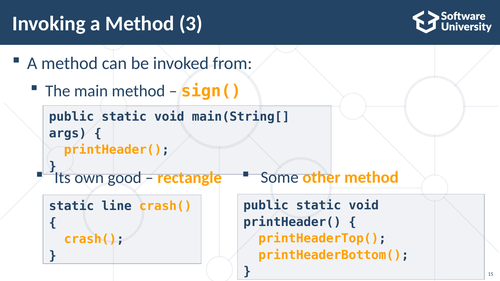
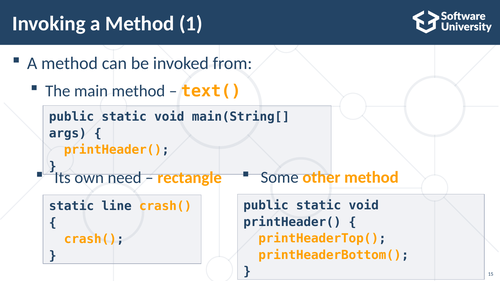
3: 3 -> 1 (191, 24)
sign(: sign( -> text( (211, 91)
good: good -> need (125, 178)
